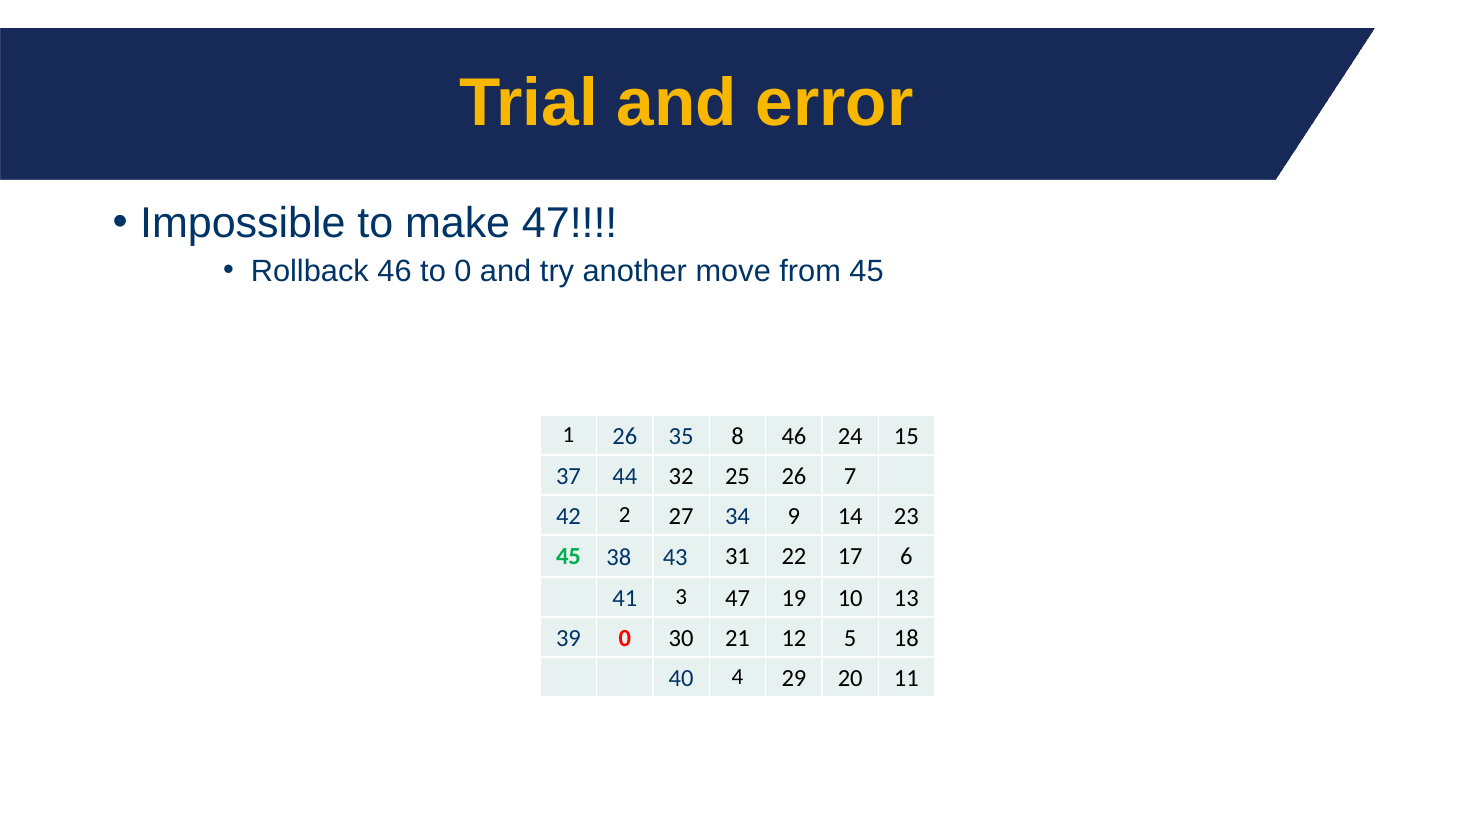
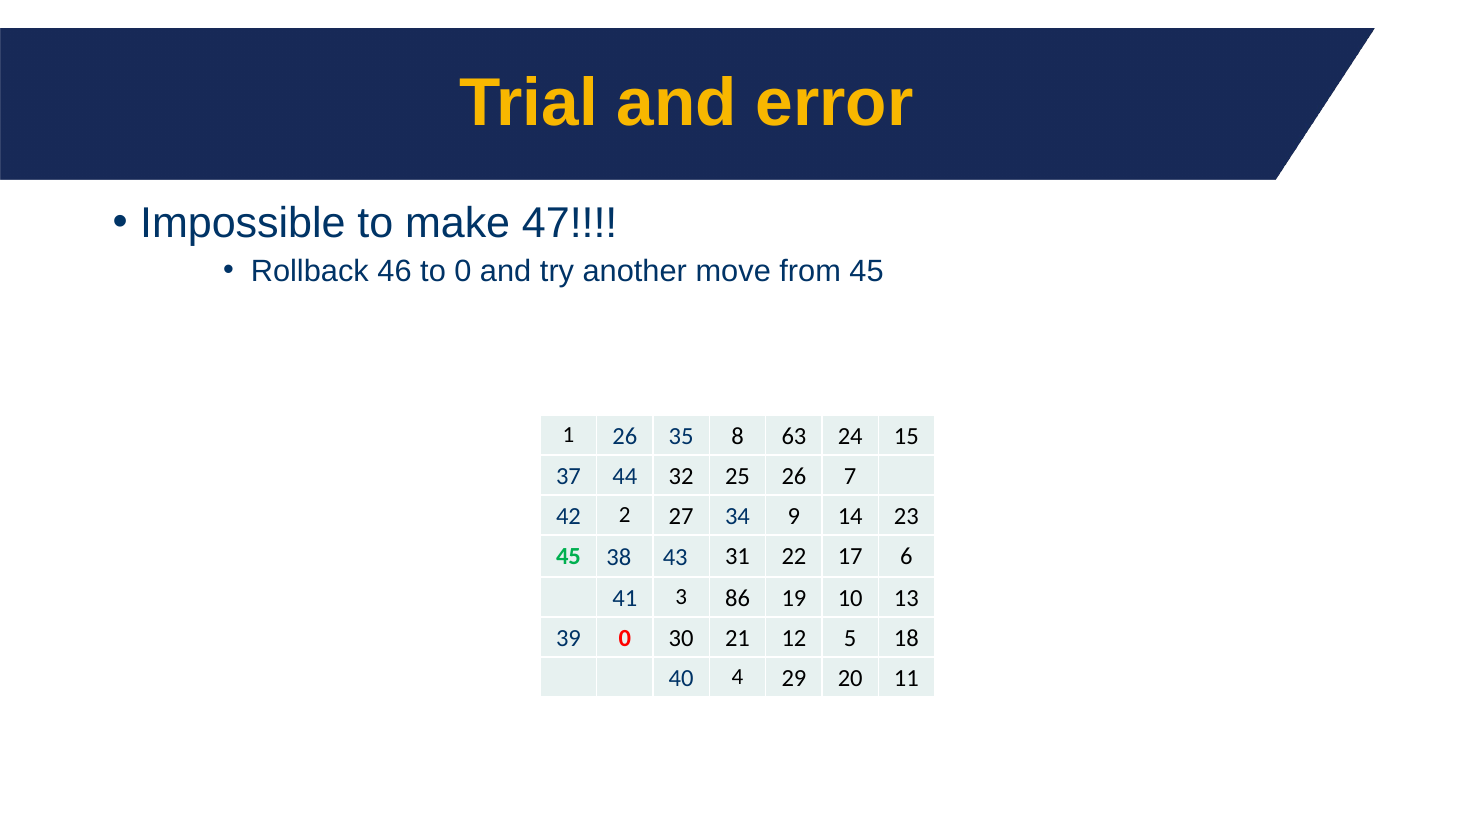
8 46: 46 -> 63 (794, 436)
3 47: 47 -> 86 (738, 598)
